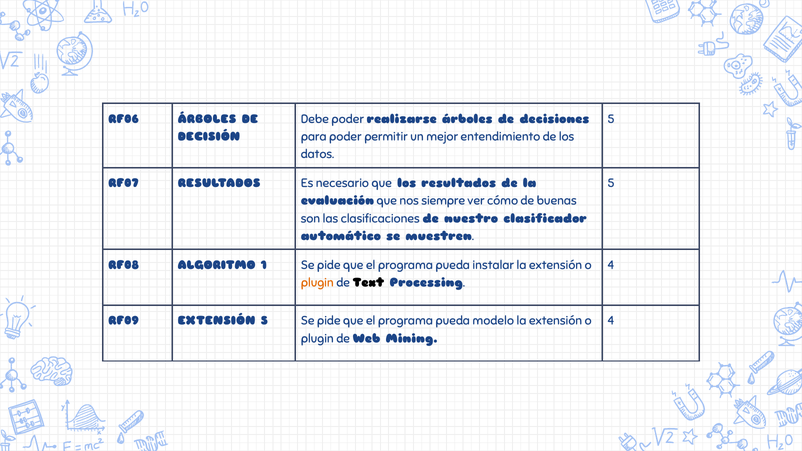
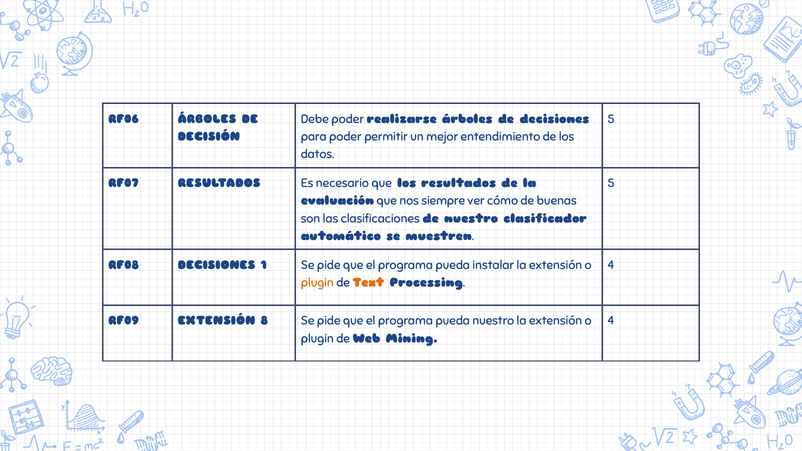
RF08 ALGORITMO: ALGORITMO -> DECISIONES (217, 265)
Text colour: black -> orange (368, 283)
EXTENSIÓN 5: 5 -> 8 (264, 321)
pueda modelo: modelo -> nuestro (493, 321)
